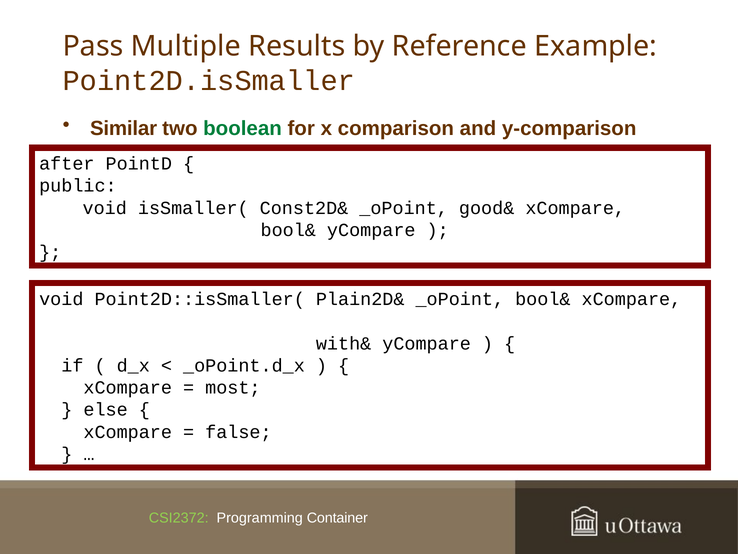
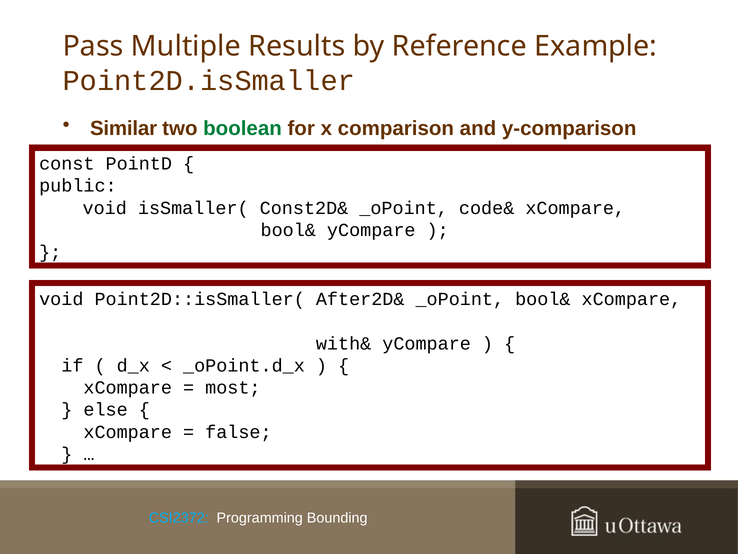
after: after -> const (67, 164)
good&: good& -> code& (487, 208)
Plain2D&: Plain2D& -> After2D& (360, 299)
CSI2372 colour: light green -> light blue (179, 518)
Container: Container -> Bounding (337, 518)
